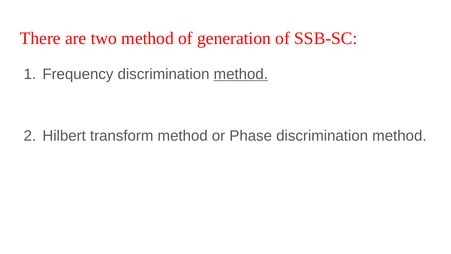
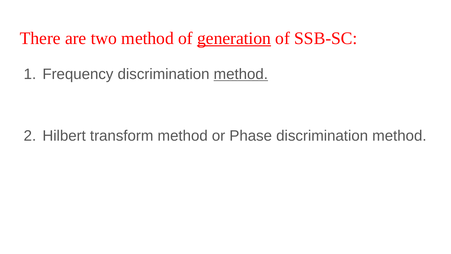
generation underline: none -> present (234, 38)
